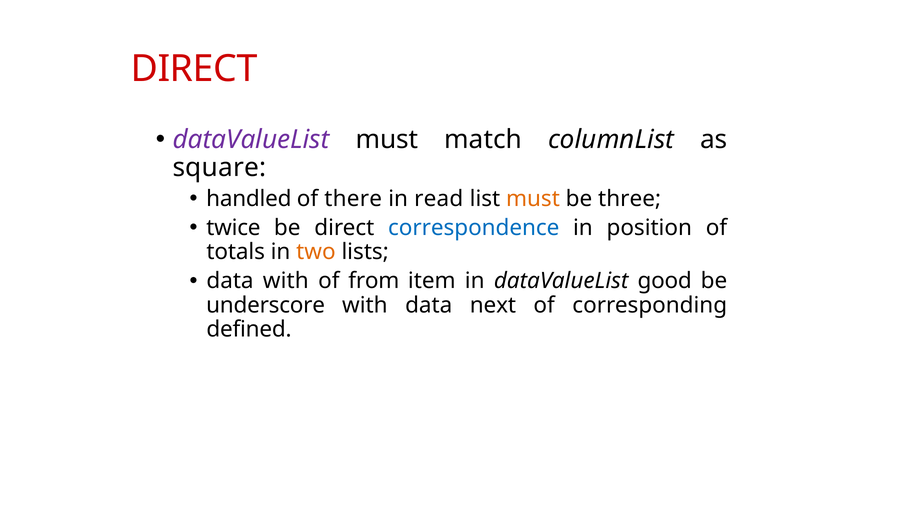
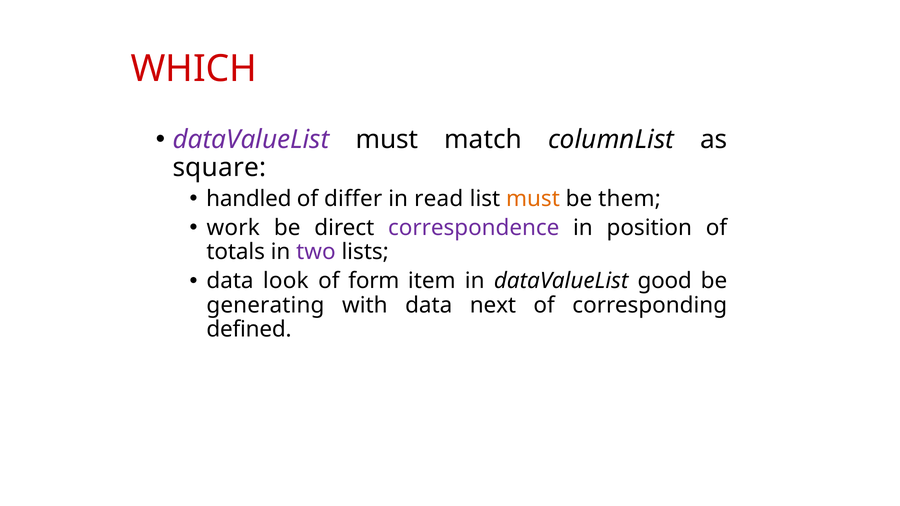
DIRECT: DIRECT -> WHICH (194, 69)
there: there -> differ (353, 199)
three: three -> them (630, 199)
twice: twice -> work (233, 228)
correspondence colour: blue -> purple (474, 228)
two colour: orange -> purple (316, 252)
data with: with -> look (286, 281)
from: from -> form (374, 281)
underscore: underscore -> generating (265, 305)
